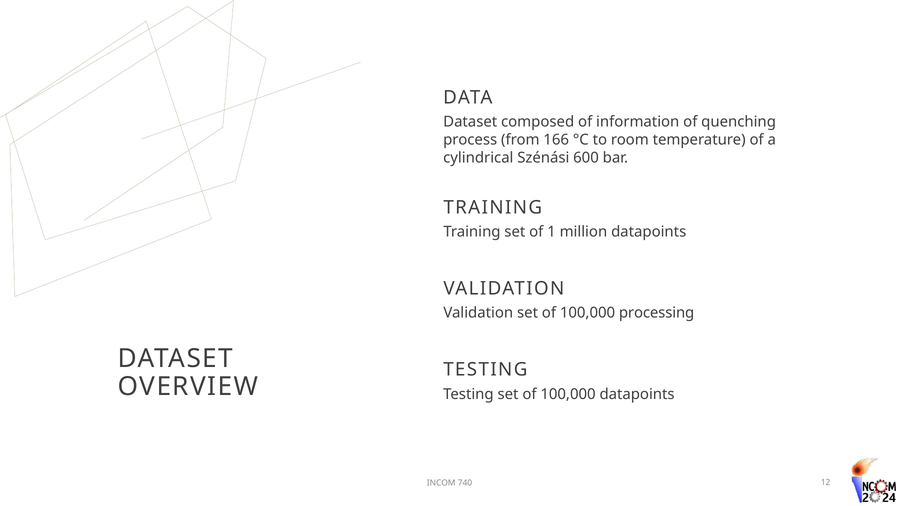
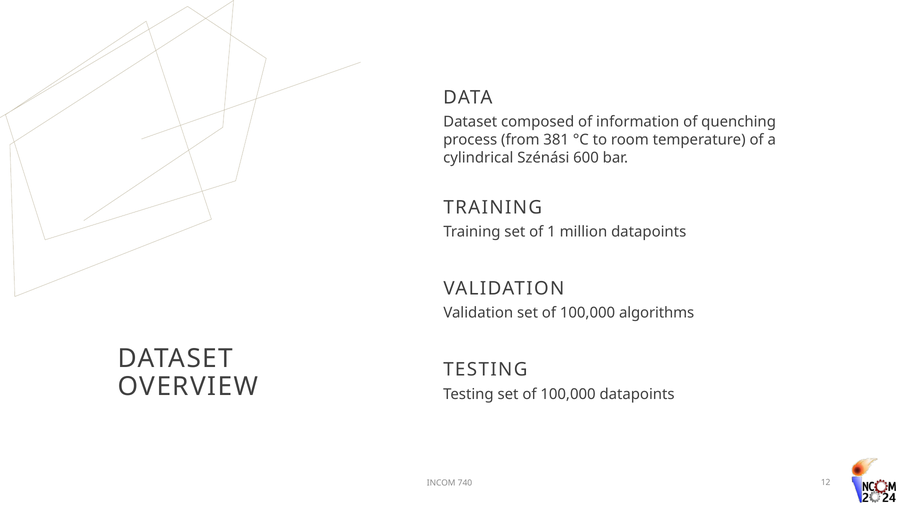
166: 166 -> 381 (556, 140)
processing: processing -> algorithms (657, 313)
